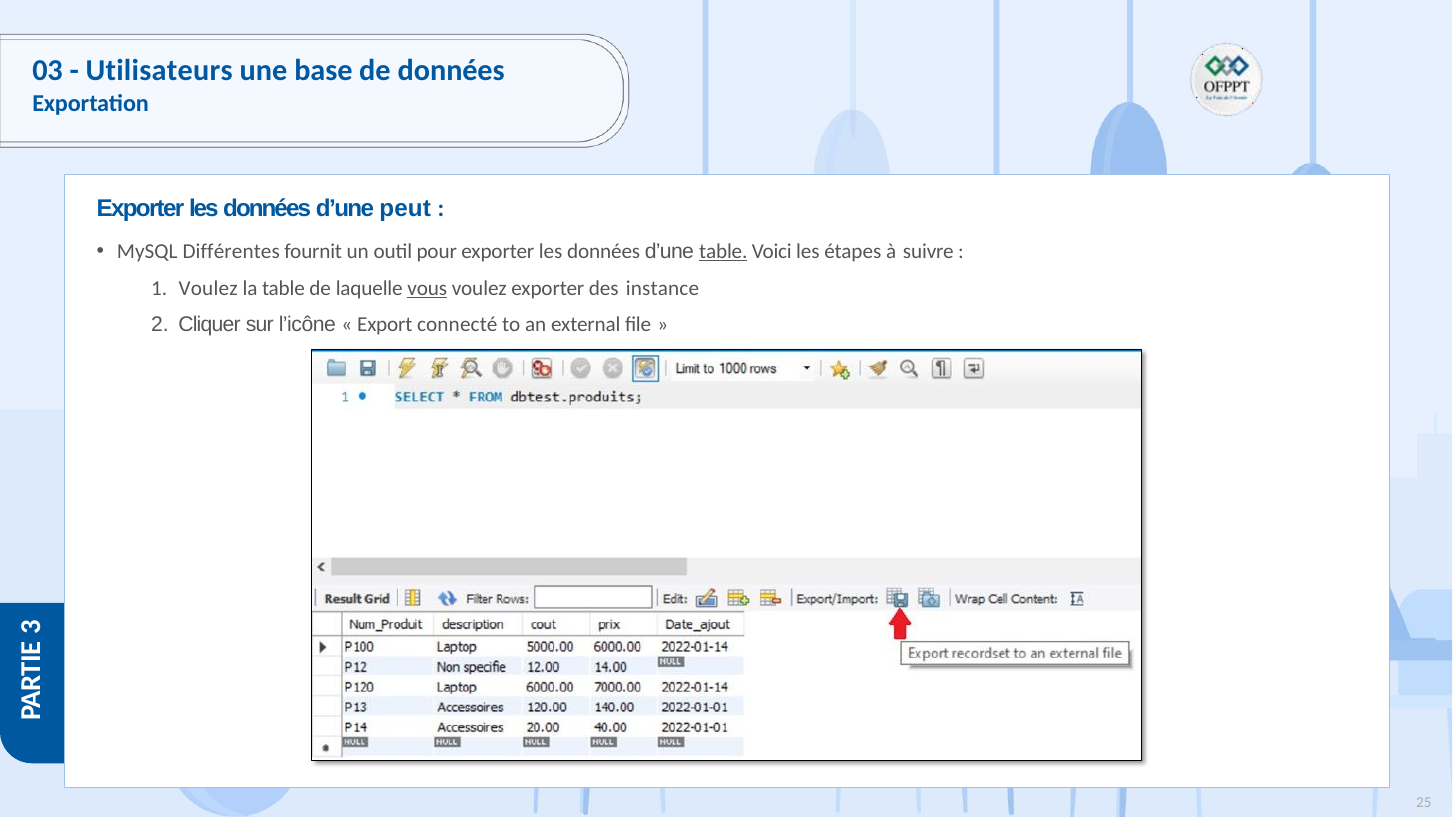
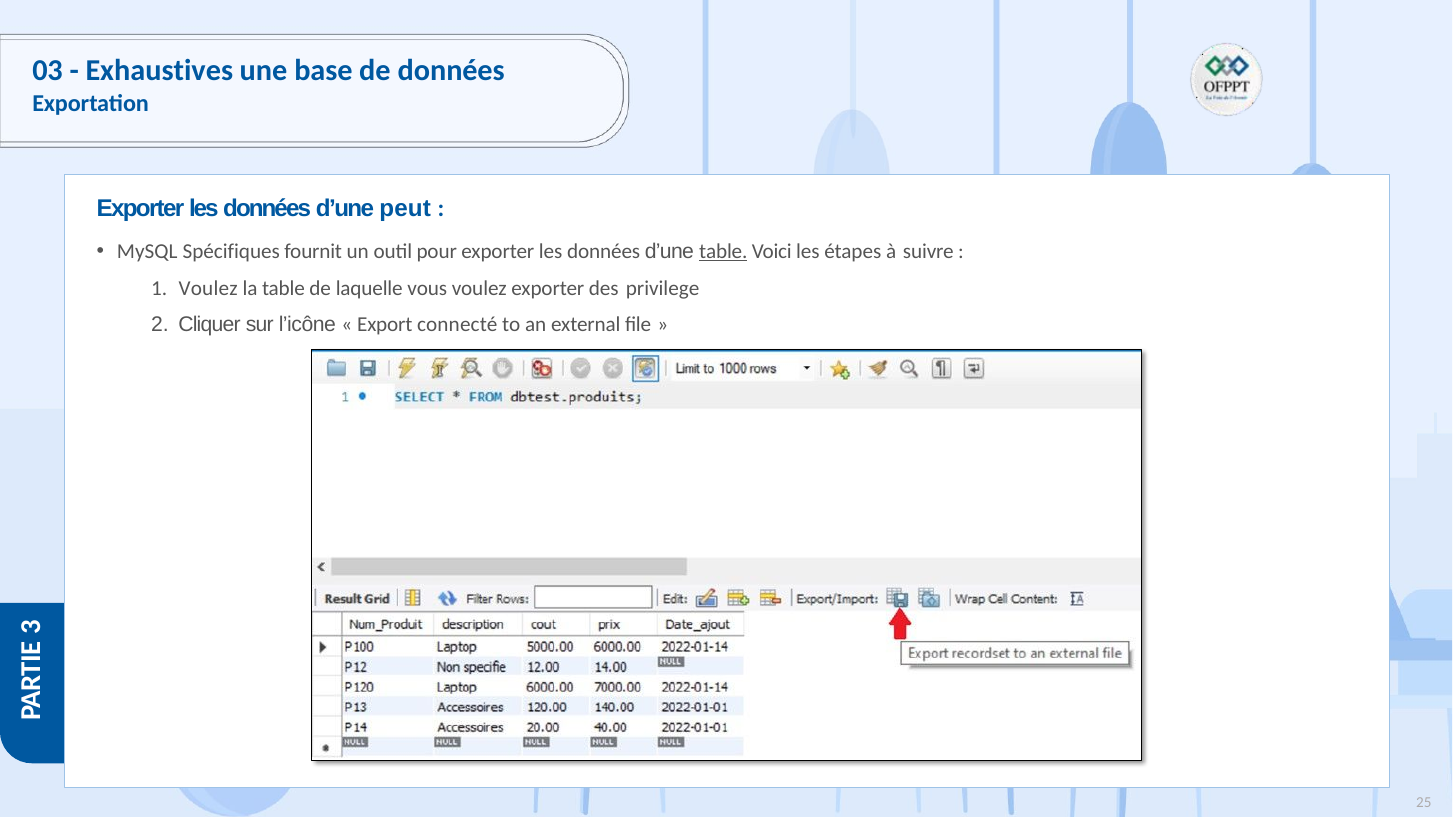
Utilisateurs: Utilisateurs -> Exhaustives (159, 71)
Différentes: Différentes -> Spécifiques (231, 251)
vous underline: present -> none (427, 288)
instance: instance -> privilege (663, 288)
